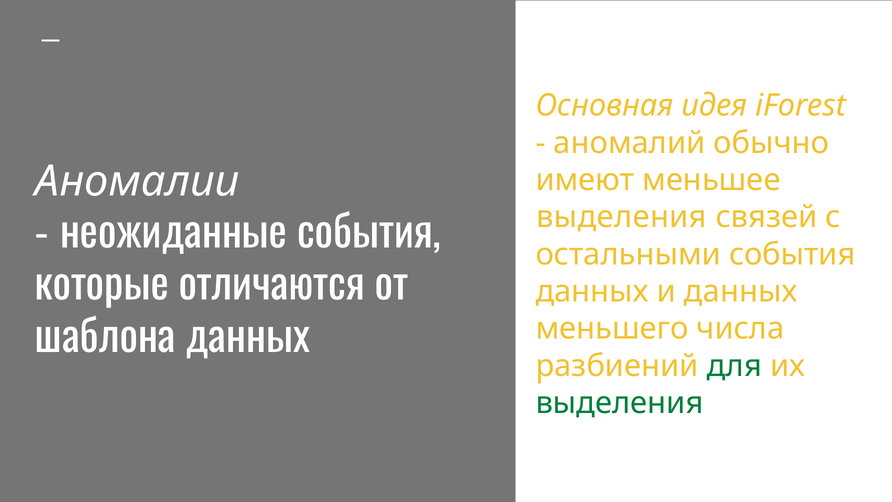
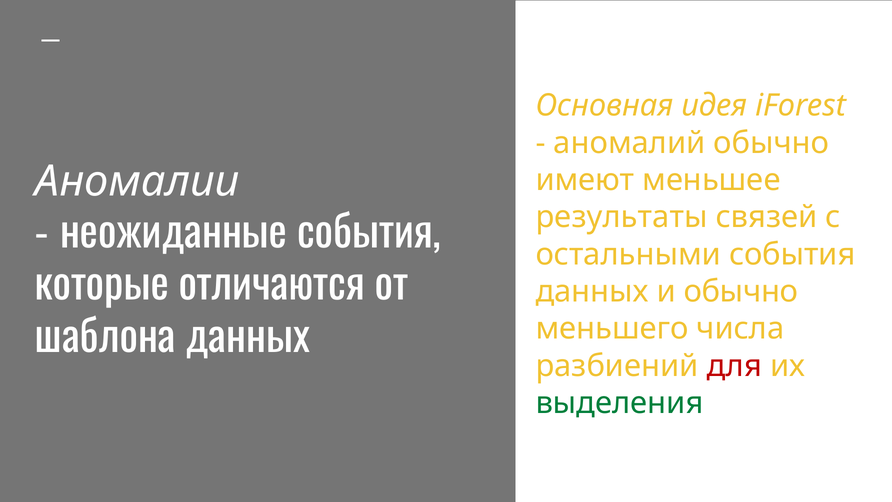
выделения: выделения -> результаты (622, 217)
и данных: данных -> обычно (741, 291)
для colour: green -> red (734, 366)
